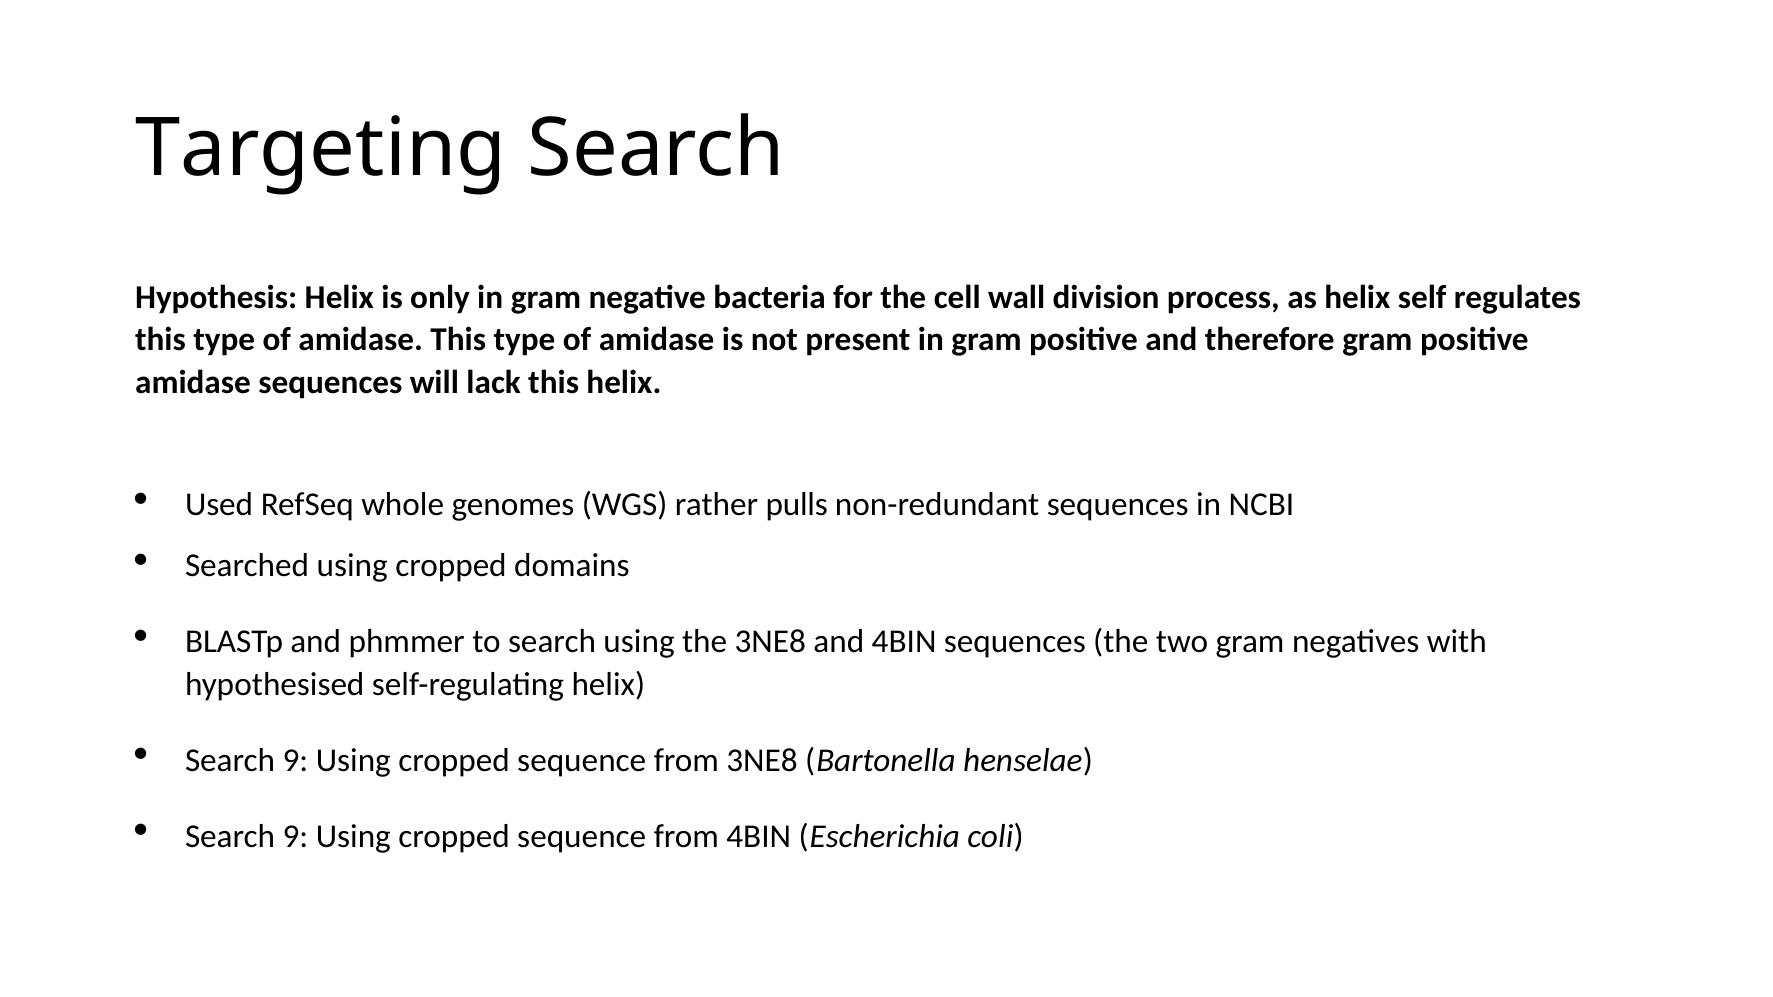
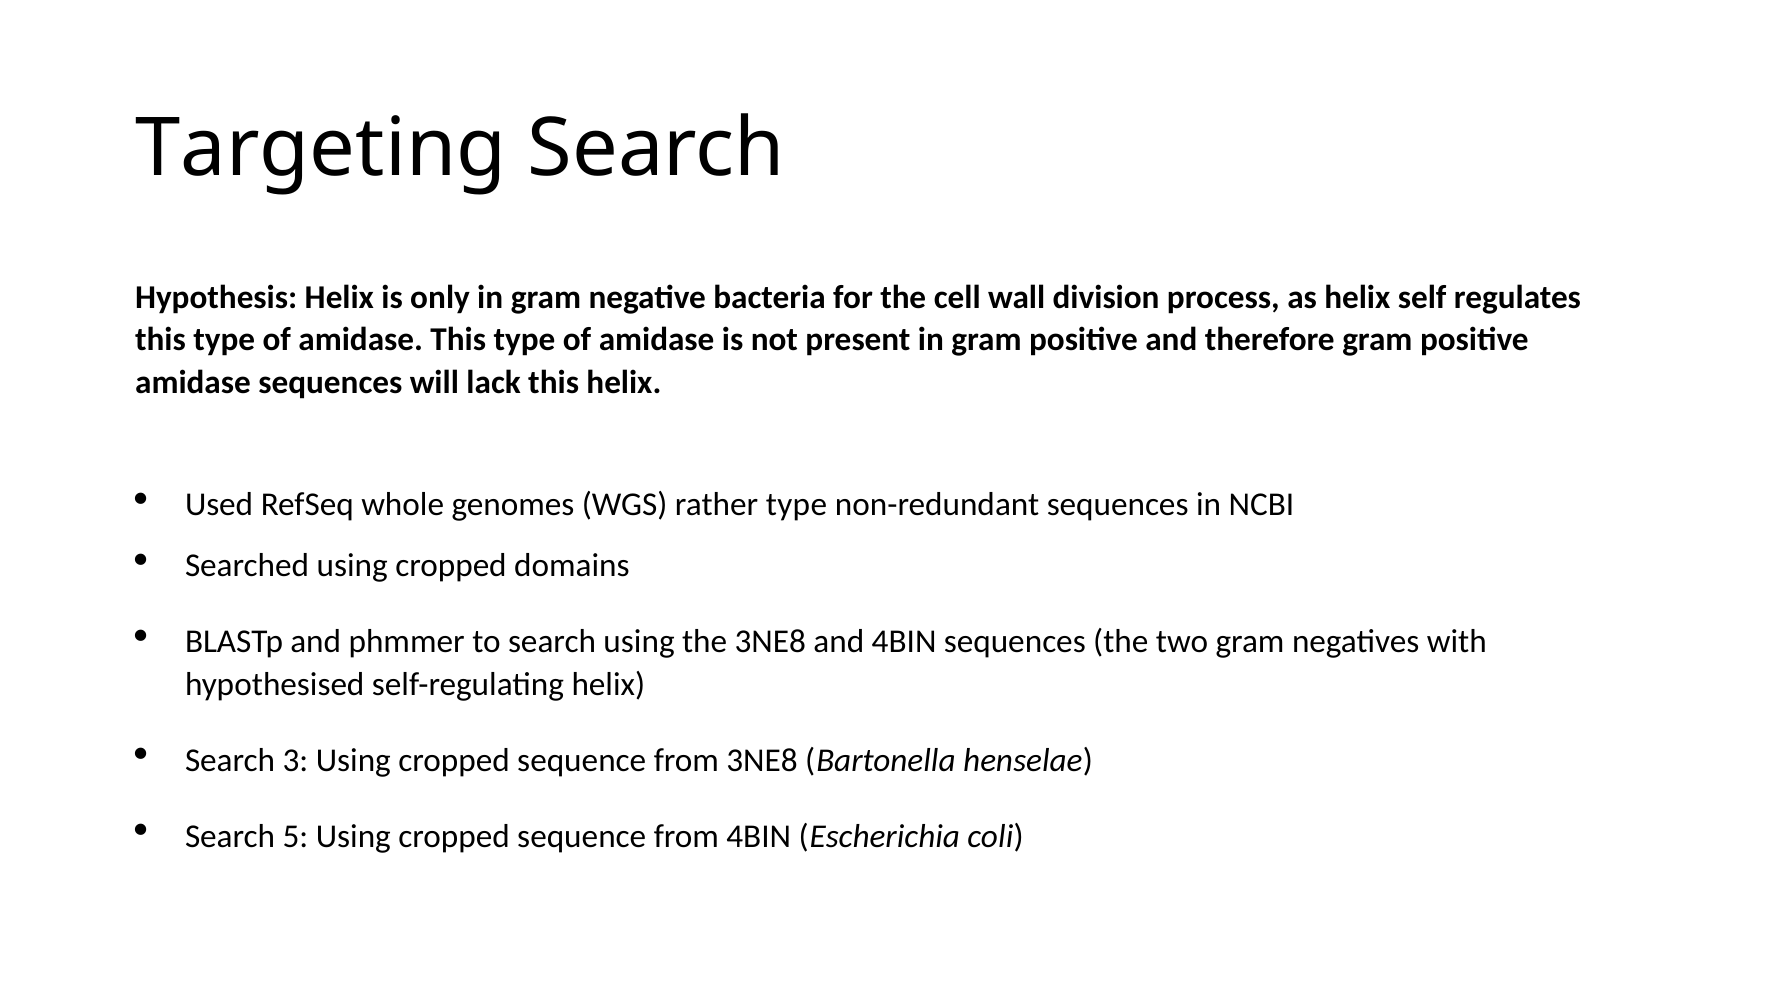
rather pulls: pulls -> type (796, 505)
9: 9 -> 3 (296, 760)
9: 9 -> 5 (296, 836)
